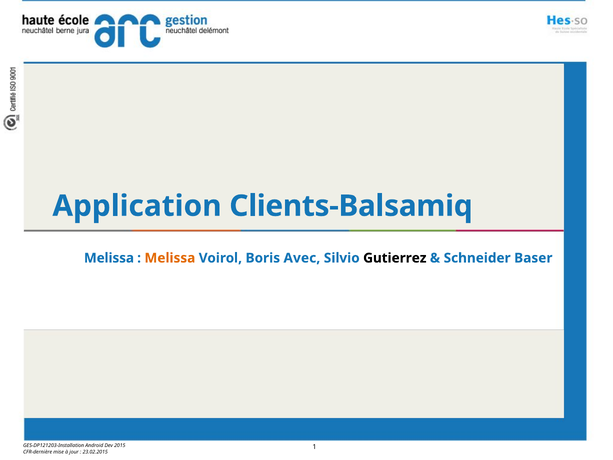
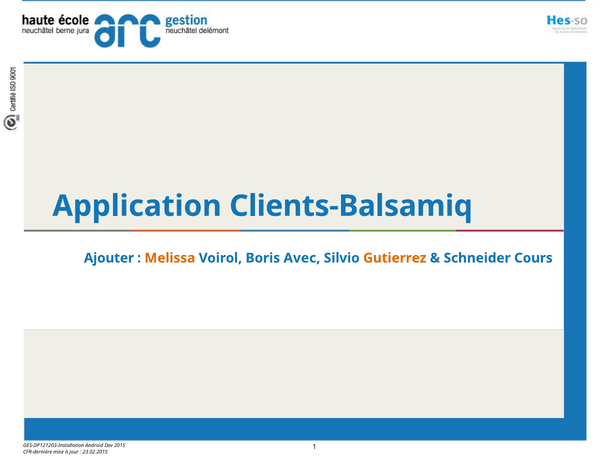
Melissa: Melissa -> Ajouter (109, 258)
Gutierrez colour: black -> orange (395, 258)
Baser: Baser -> Cours (533, 258)
